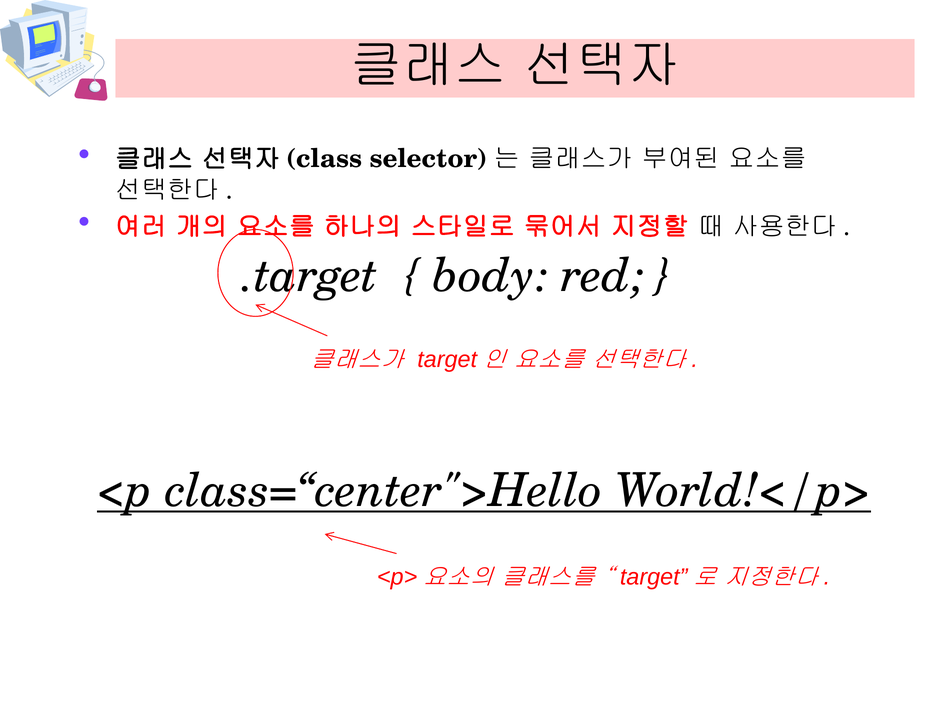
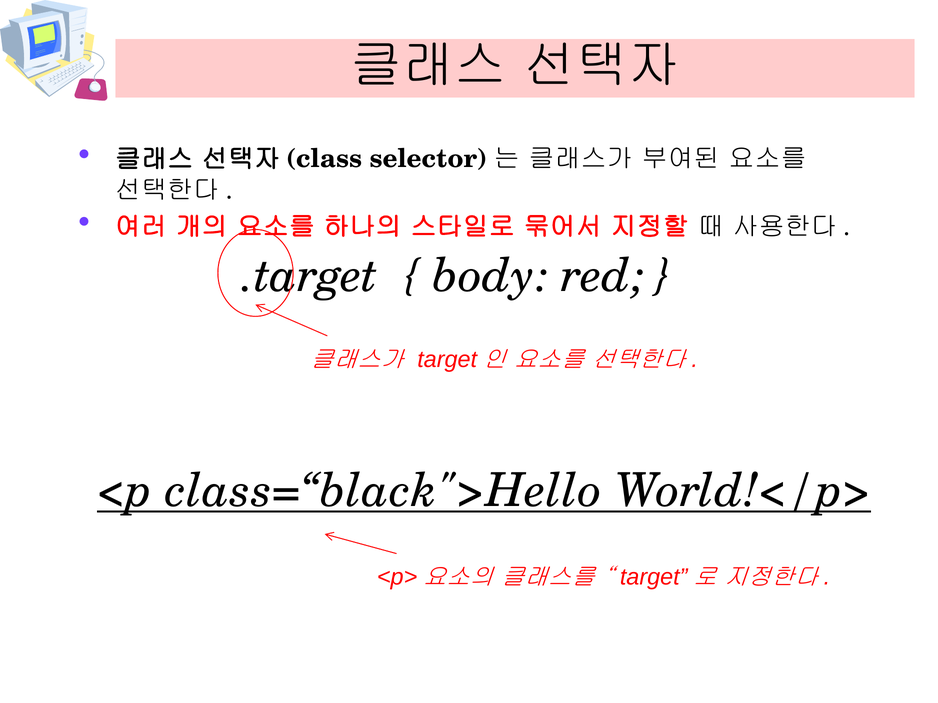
class=“center">Hello: class=“center">Hello -> class=“black">Hello (384, 491)
